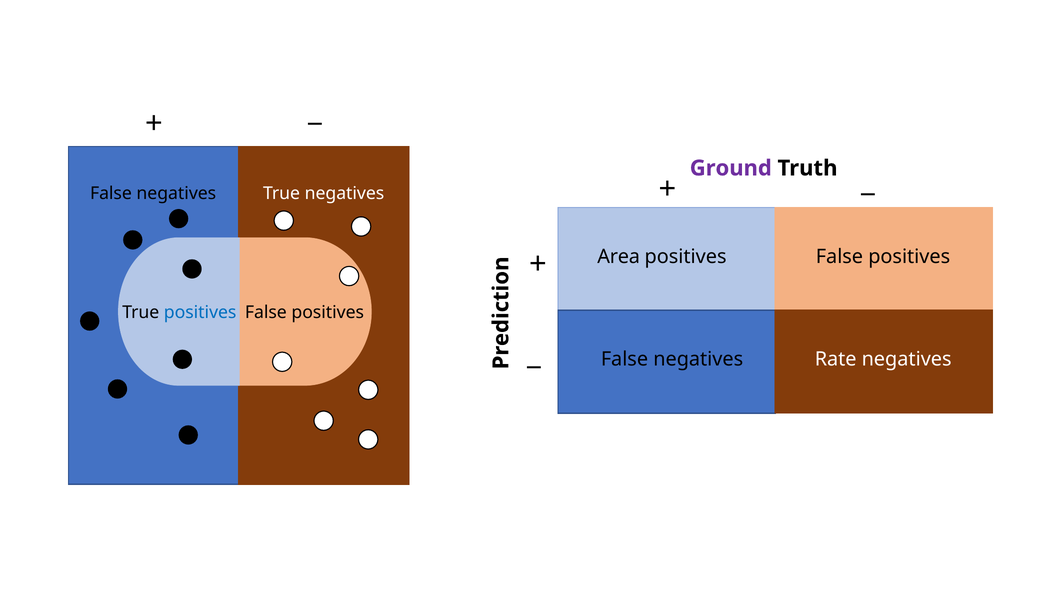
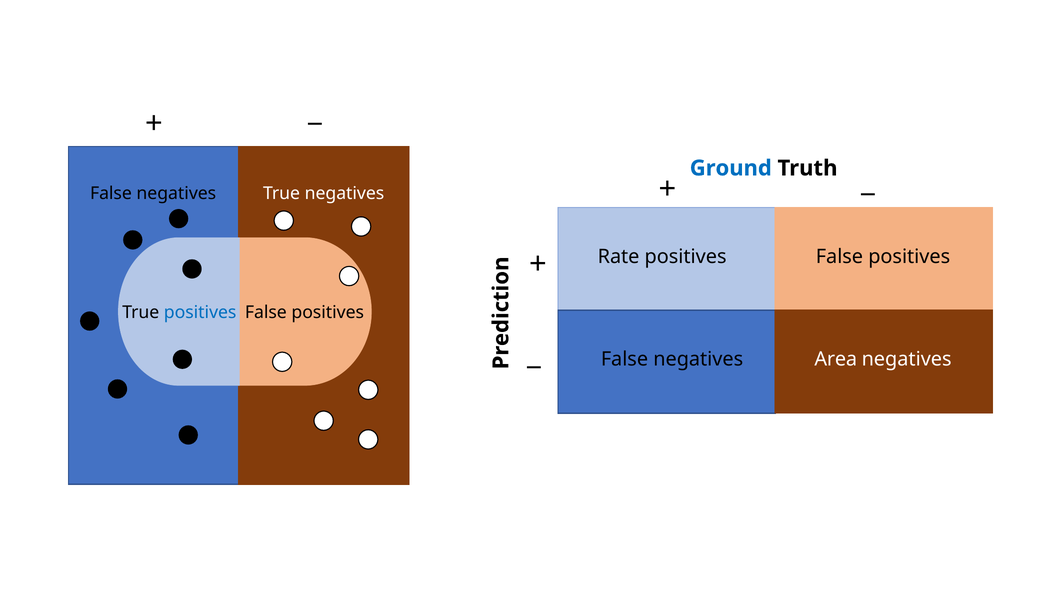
Ground colour: purple -> blue (731, 168)
Area: Area -> Rate (619, 257)
Rate: Rate -> Area (836, 359)
